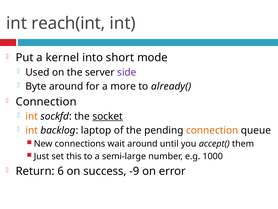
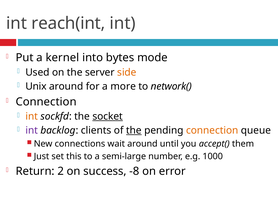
short: short -> bytes (120, 58)
side colour: purple -> orange (127, 72)
Byte: Byte -> Unix (36, 86)
already(: already( -> network( (171, 86)
int colour: orange -> purple (32, 130)
laptop: laptop -> clients (96, 130)
the underline: none -> present (134, 130)
6: 6 -> 2 (61, 171)
-9: -9 -> -8 (134, 171)
